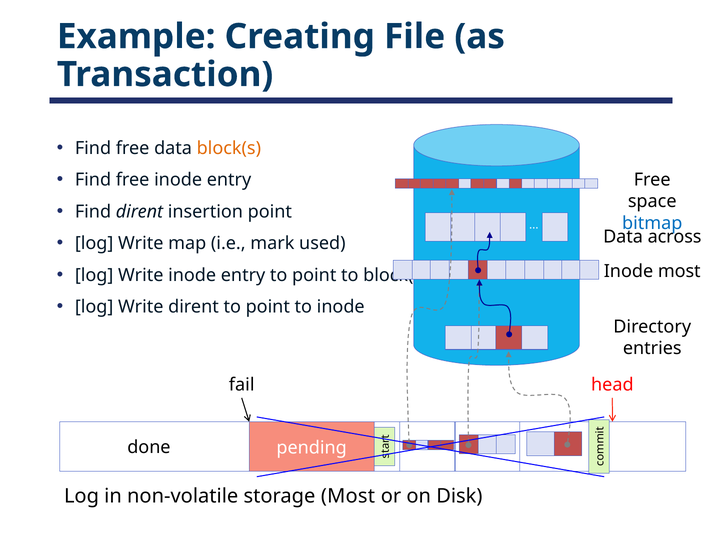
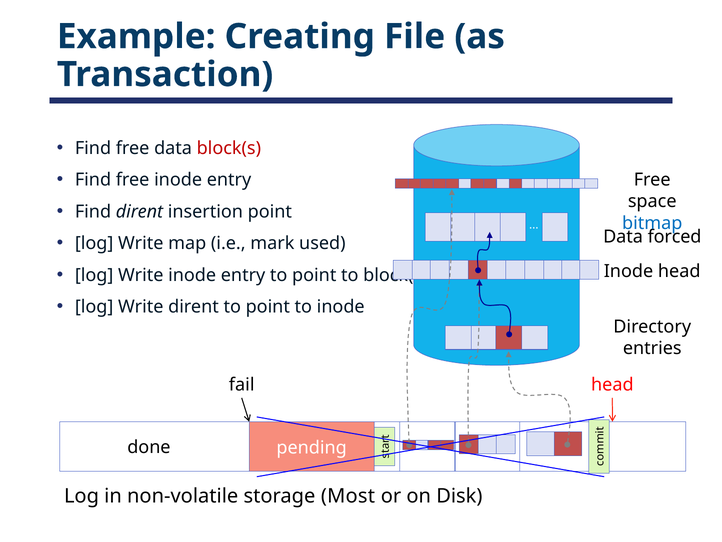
block(s colour: orange -> red (229, 148)
across: across -> forced (675, 236)
Inode most: most -> head (679, 271)
